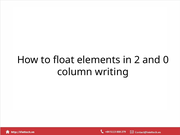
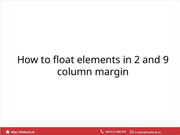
0: 0 -> 9 (166, 60)
writing: writing -> margin (112, 72)
